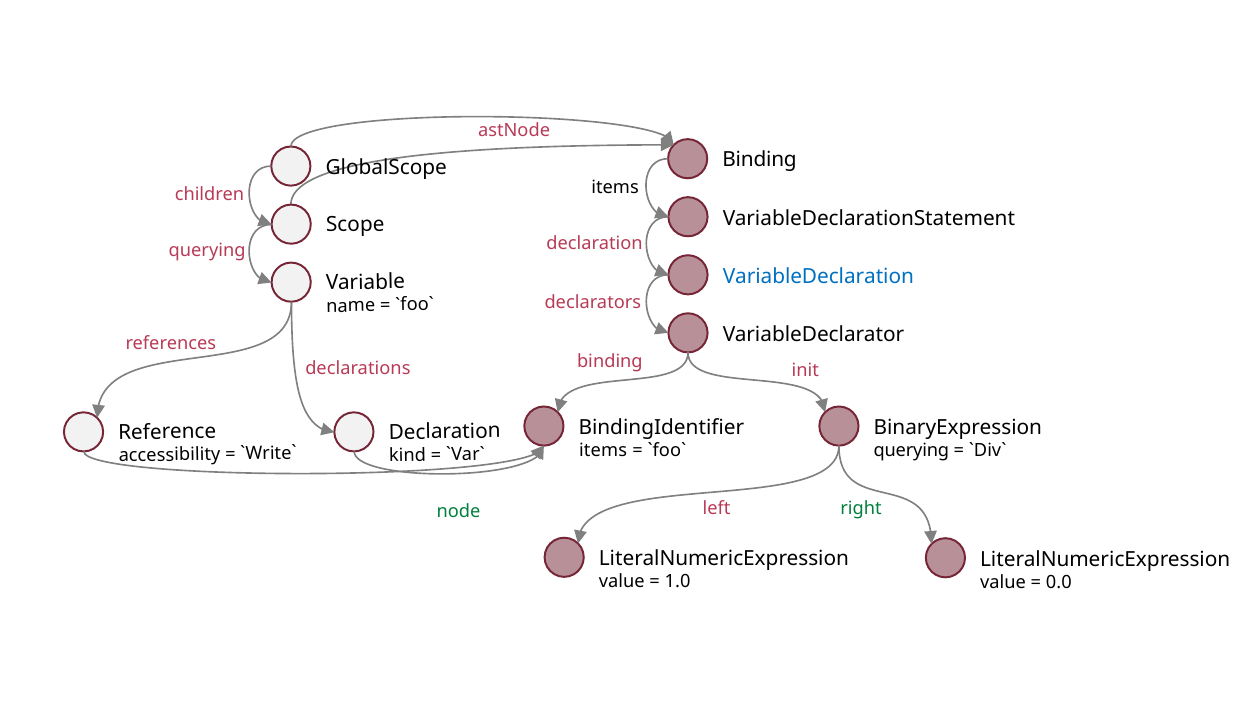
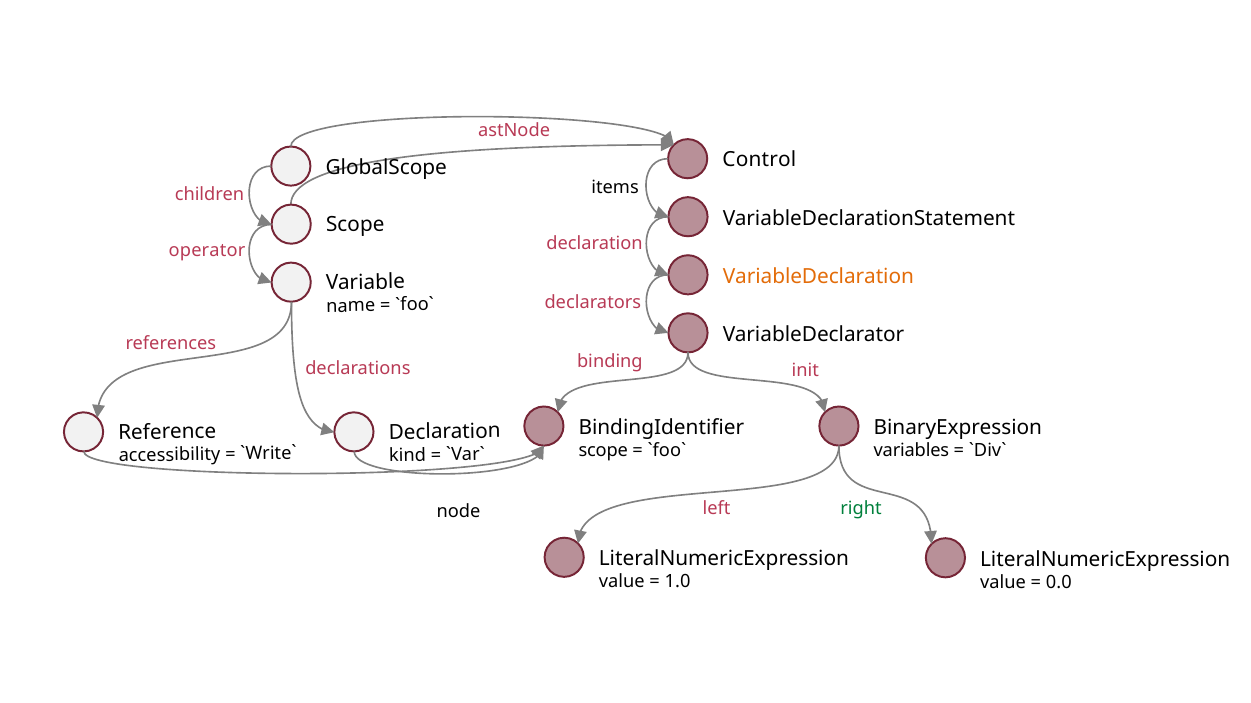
Binding: Binding -> Control (759, 160)
querying: querying -> operator (207, 251)
VariableDeclaration colour: blue -> orange (818, 276)
items: items -> scope (603, 451)
querying: querying -> variables (911, 451)
node colour: green -> black (458, 512)
